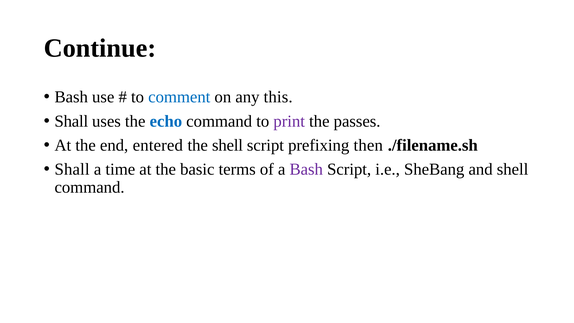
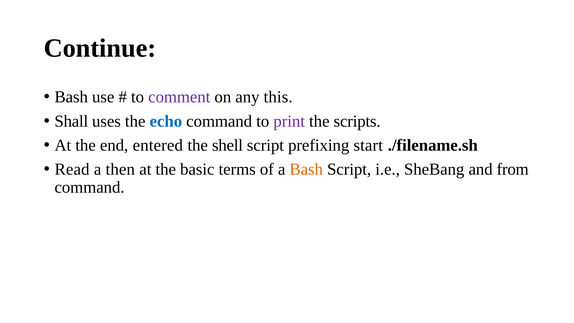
comment colour: blue -> purple (179, 97)
passes: passes -> scripts (357, 121)
then: then -> start (368, 145)
Shall: Shall -> Read (72, 169)
time: time -> then (120, 169)
Bash colour: purple -> orange (306, 169)
and shell: shell -> from (513, 169)
